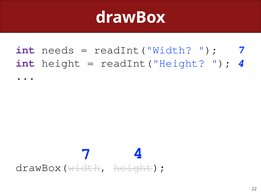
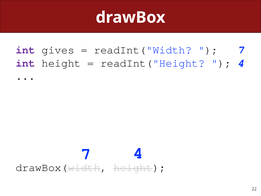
needs: needs -> gives (58, 50)
